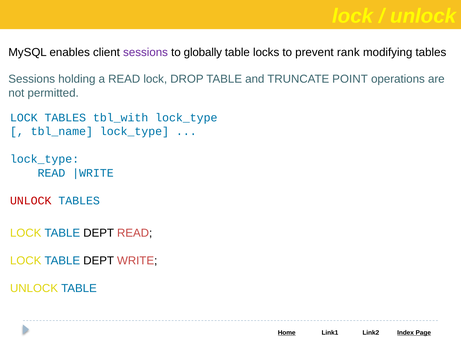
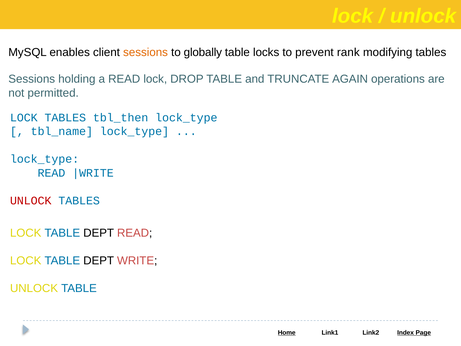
sessions colour: purple -> orange (146, 52)
POINT: POINT -> AGAIN (350, 79)
tbl_with: tbl_with -> tbl_then (121, 118)
